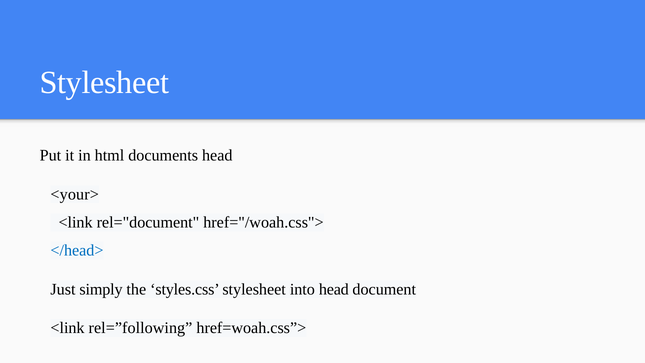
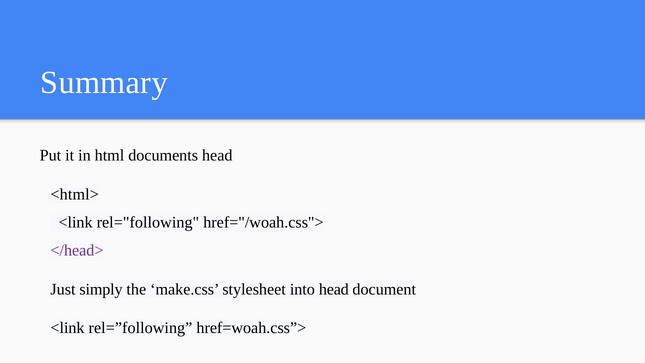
Stylesheet: Stylesheet -> Summary (104, 83)
<your>: <your> -> <html> (75, 194)
rel="document: rel="document -> rel="following (148, 222)
</head> colour: blue -> purple (77, 250)
styles.css: styles.css -> make.css (185, 289)
